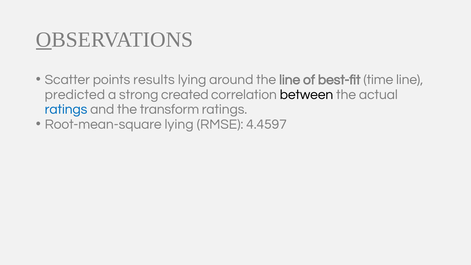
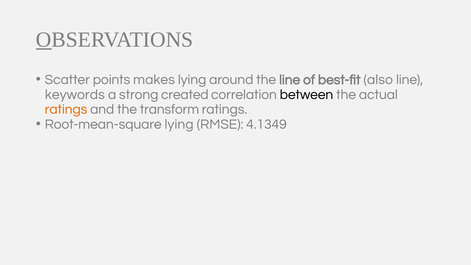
results: results -> makes (154, 80)
time: time -> also (378, 80)
predicted: predicted -> keywords (75, 94)
ratings colour: blue -> orange (66, 109)
4.4597: 4.4597 -> 4.1349 (266, 124)
